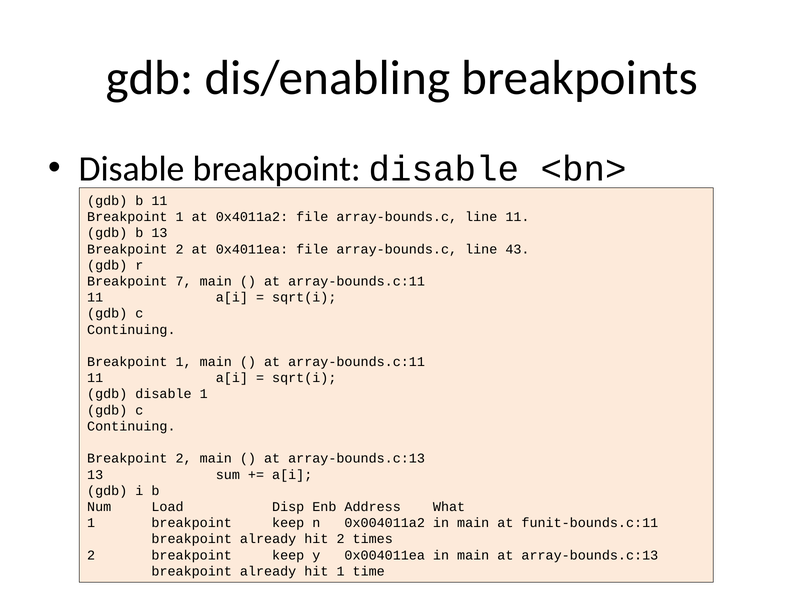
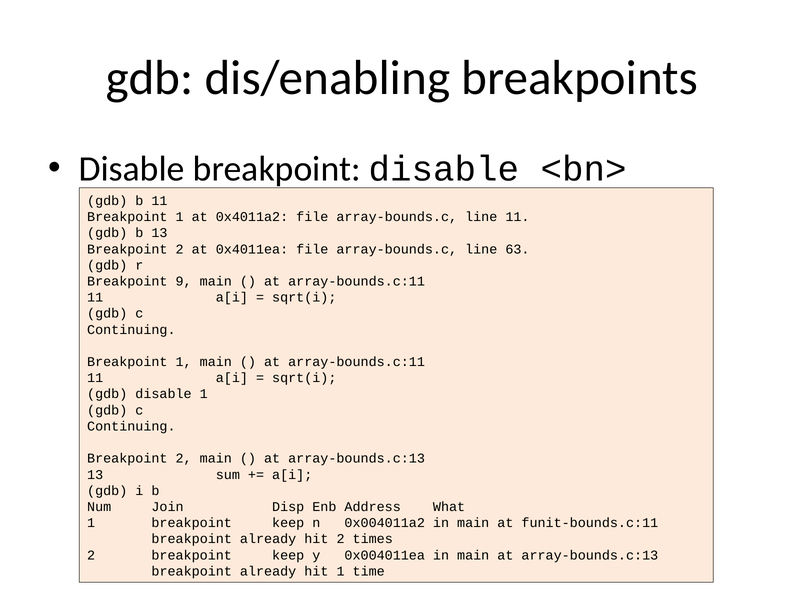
43: 43 -> 63 (517, 249)
7: 7 -> 9 (184, 281)
Load: Load -> Join (168, 507)
